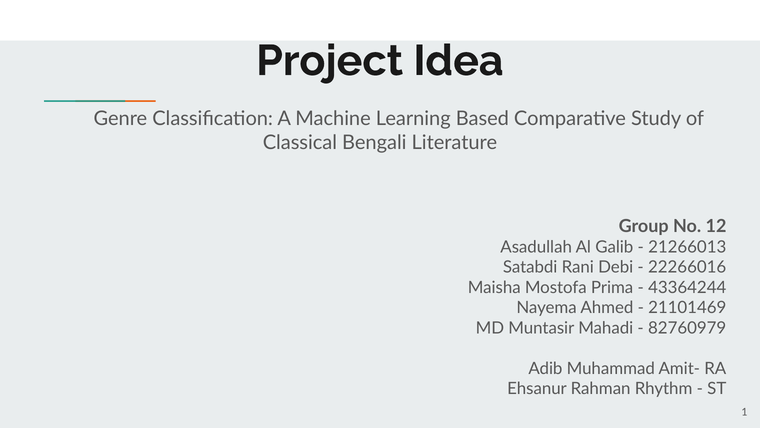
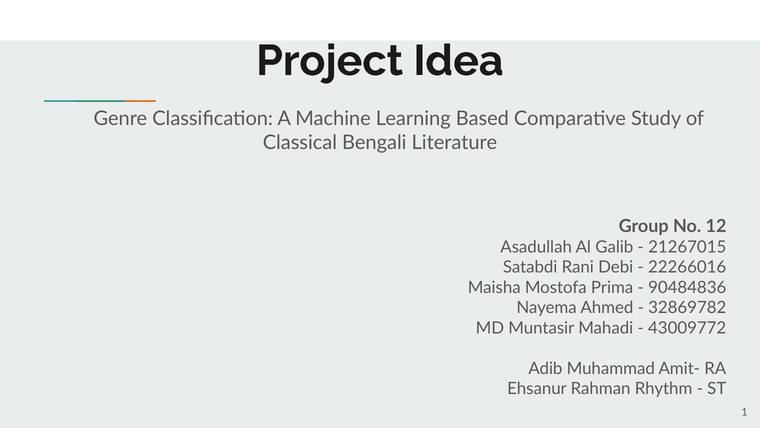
21266013: 21266013 -> 21267015 (687, 247)
43364244: 43364244 -> 90484836 (687, 287)
21101469: 21101469 -> 32869782 (687, 307)
82760979: 82760979 -> 43009772 (687, 328)
